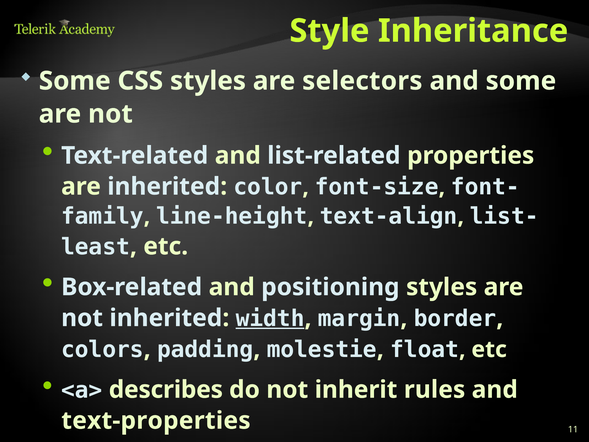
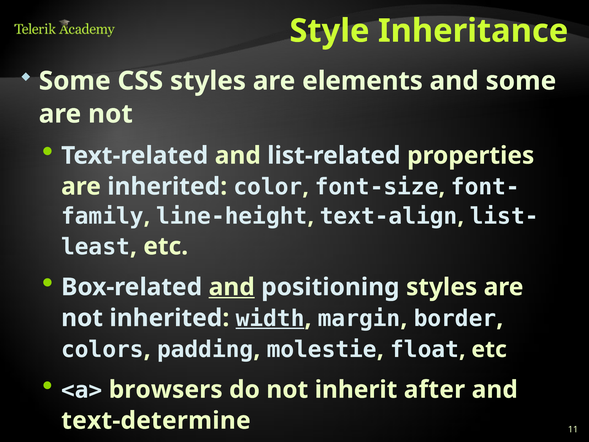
selectors: selectors -> elements (363, 81)
and underline: none -> present (232, 287)
describes: describes -> browsers (166, 389)
rules: rules -> after (434, 389)
text-properties: text-properties -> text-determine (156, 420)
